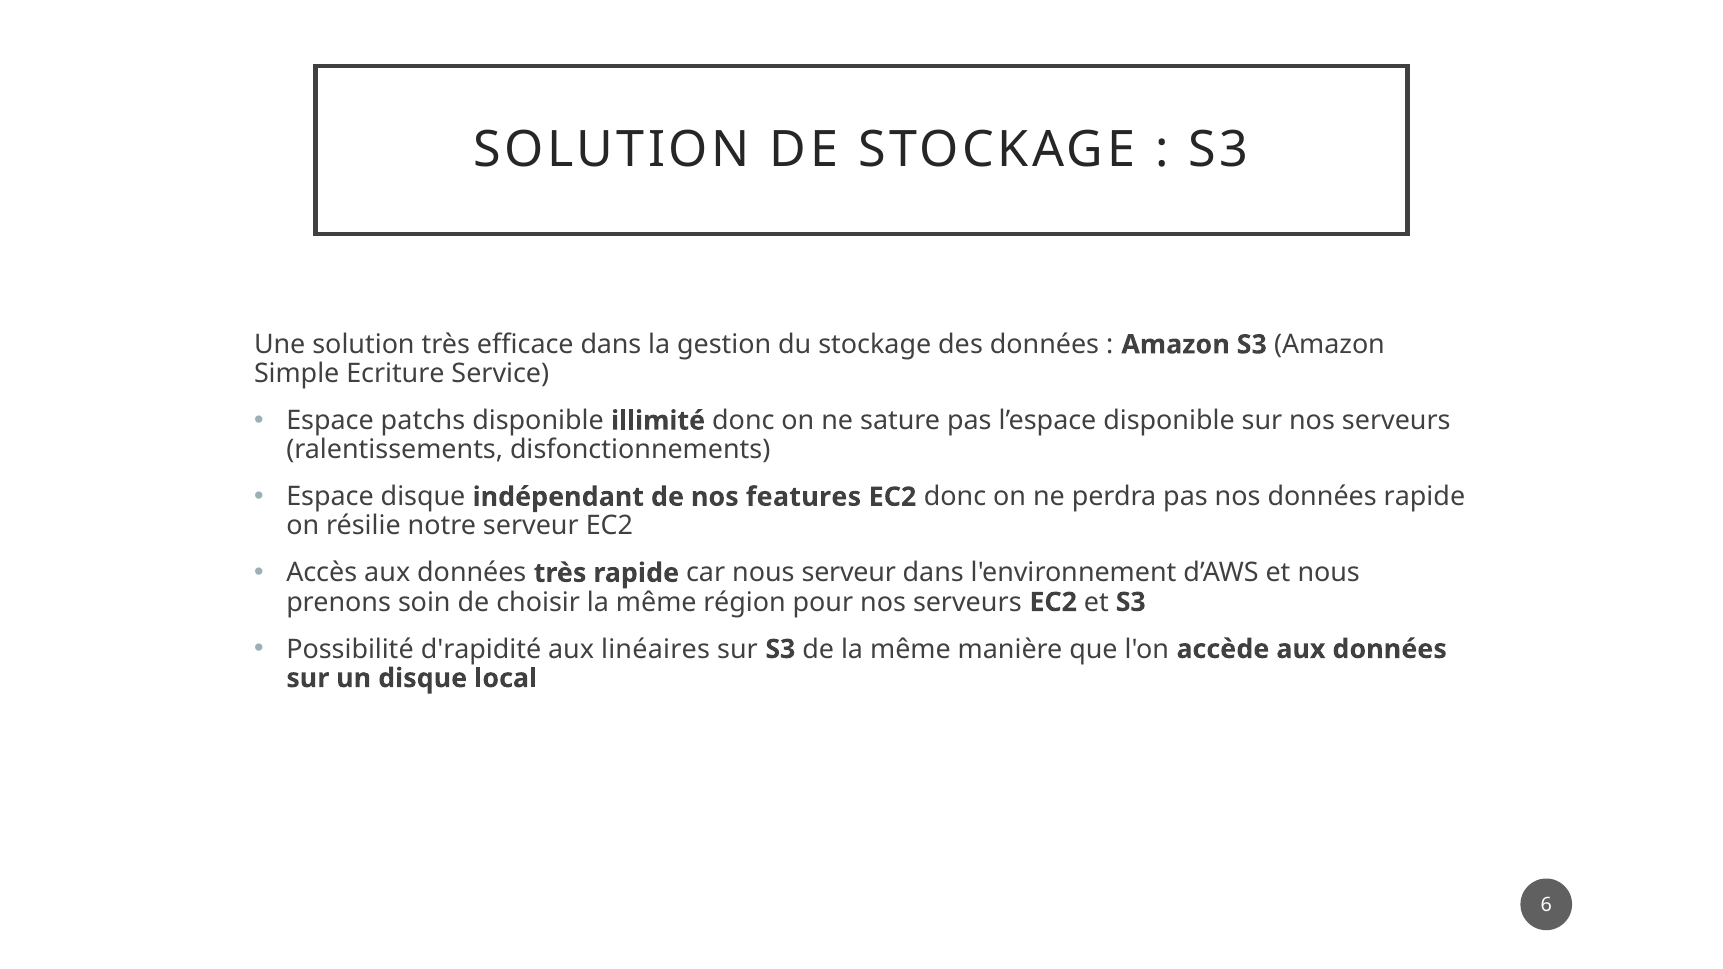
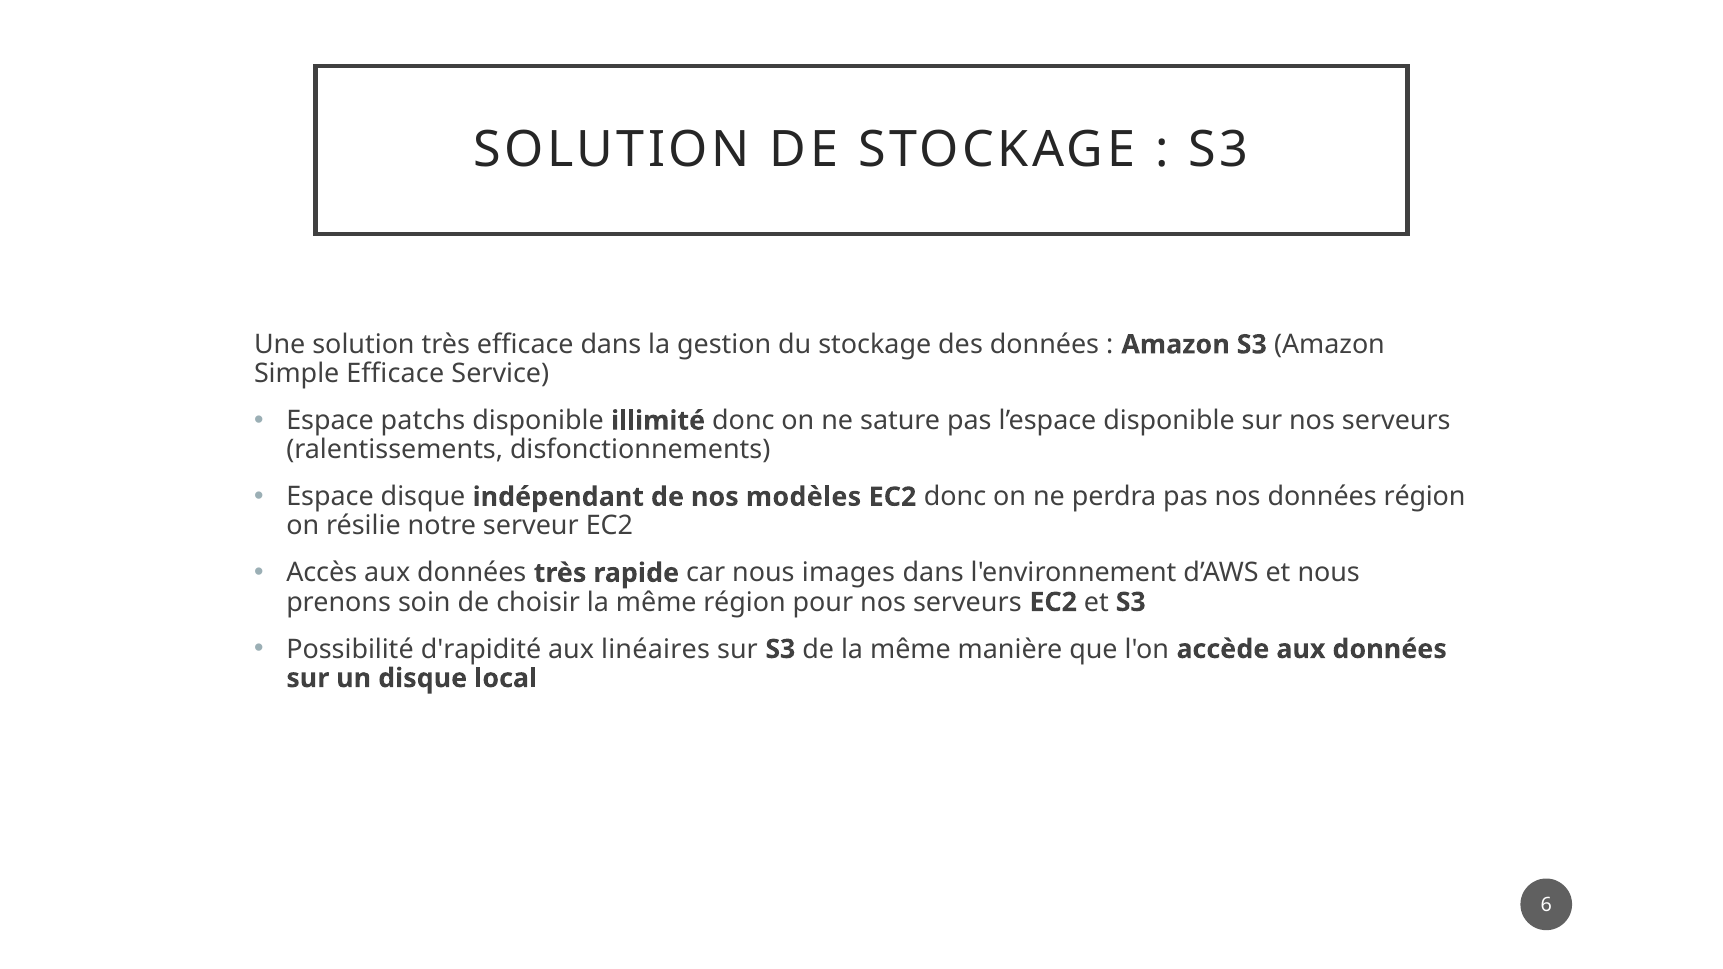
Simple Ecriture: Ecriture -> Efficace (395, 374)
features: features -> modèles (804, 497)
données rapide: rapide -> région (1425, 497)
nous serveur: serveur -> images (848, 573)
